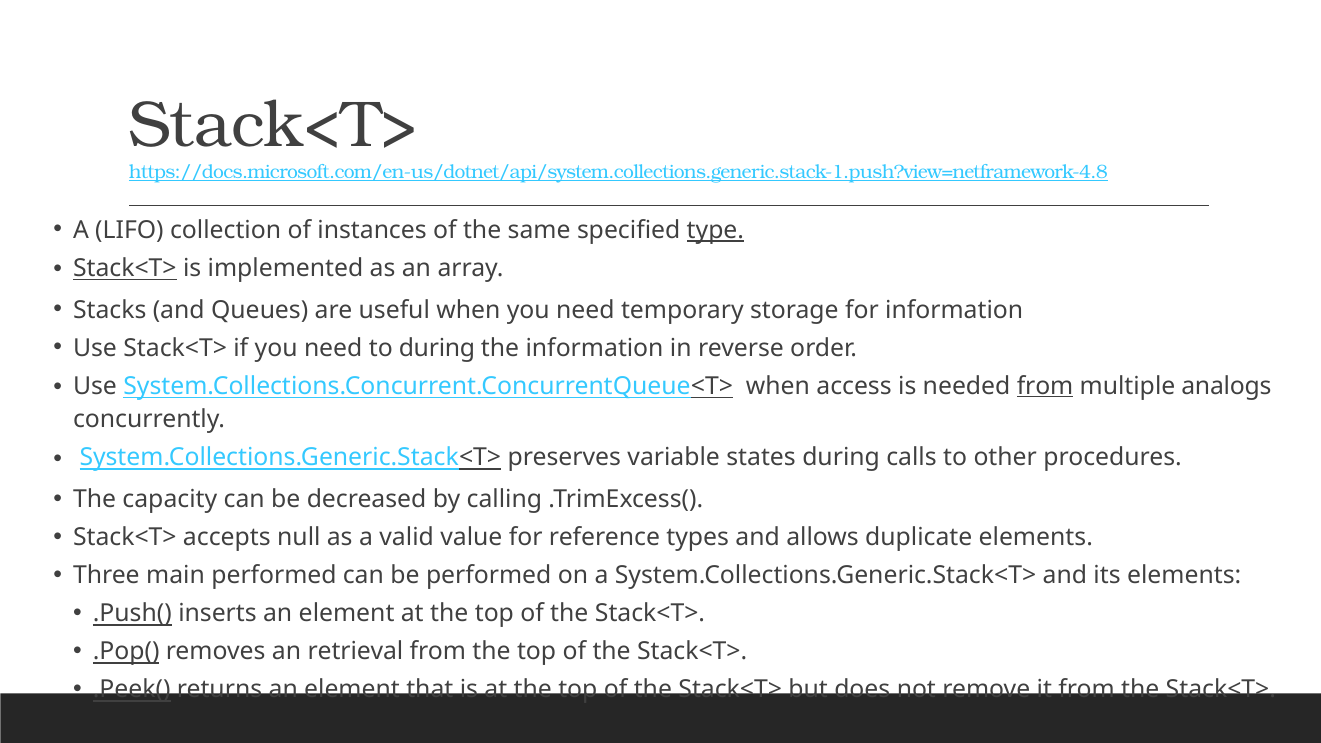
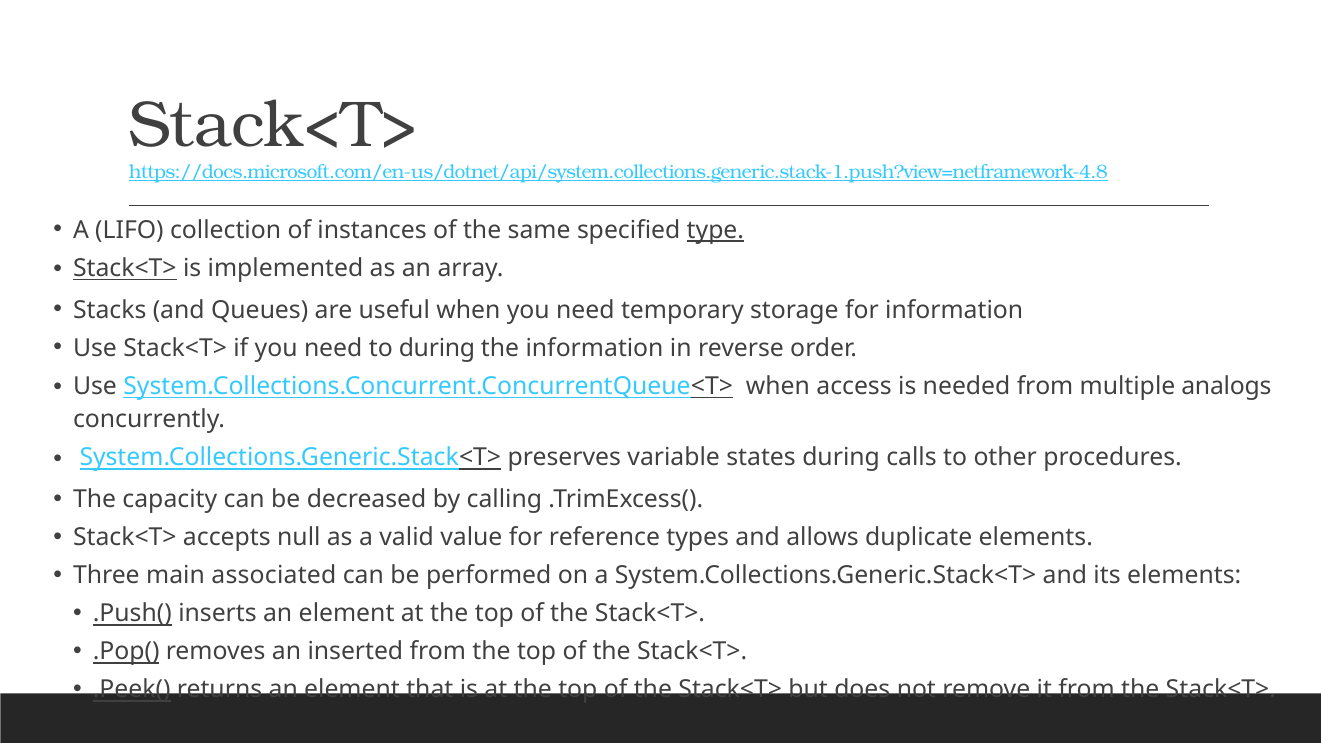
from underline: present -> none (1045, 386)
main performed: performed -> associated (274, 576)
retrieval: retrieval -> inserted (355, 652)
